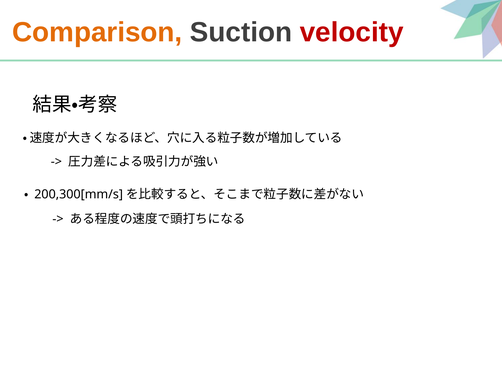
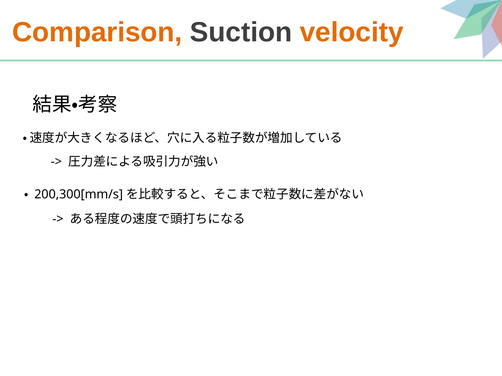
velocity colour: red -> orange (352, 32)
